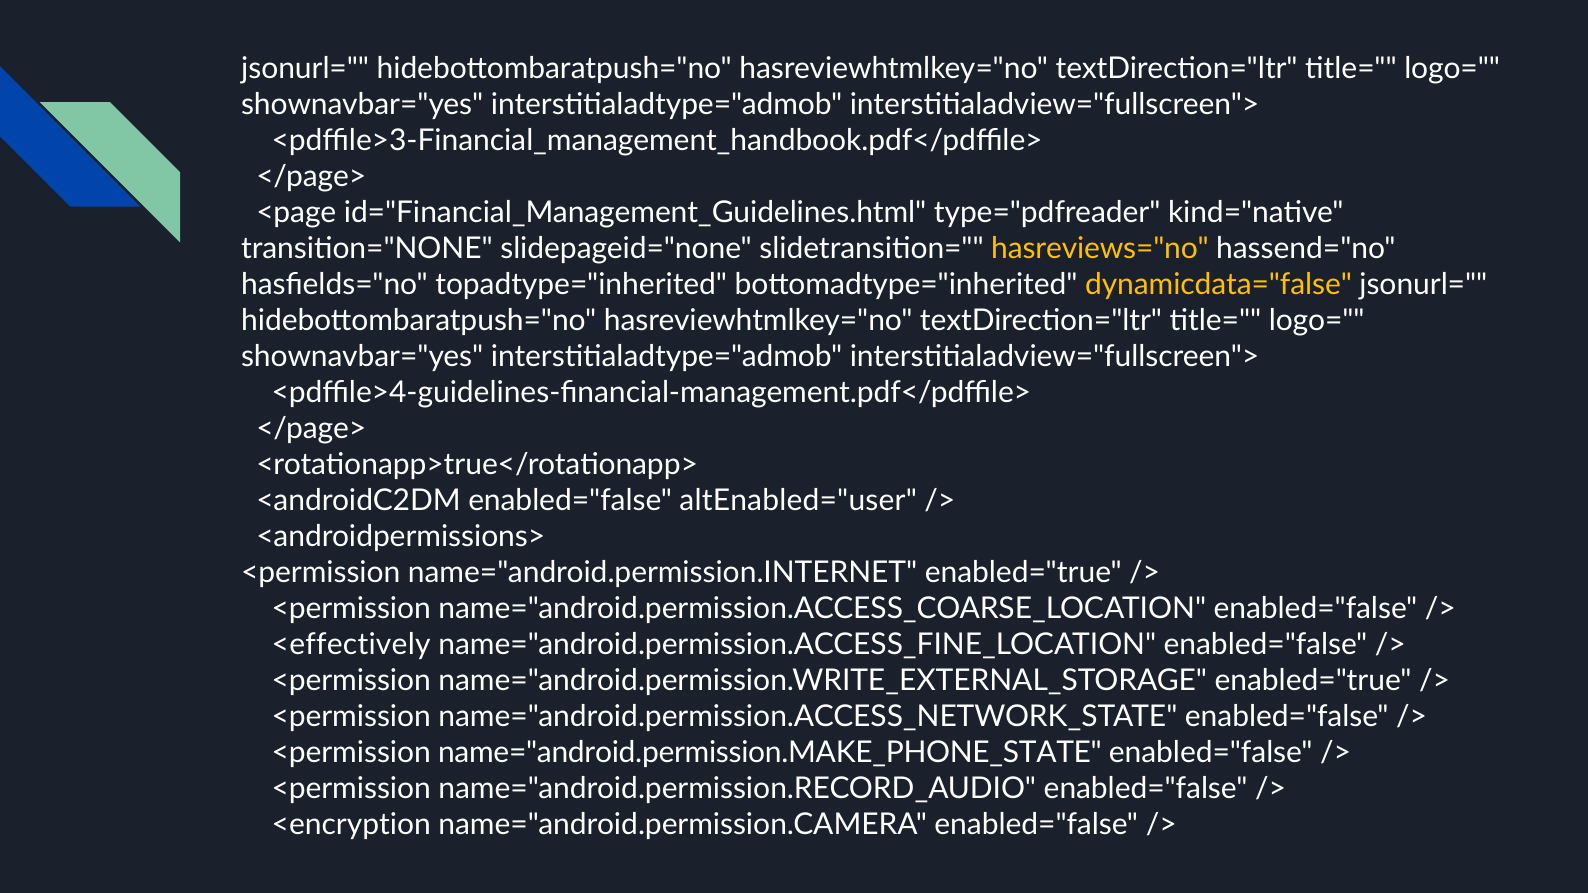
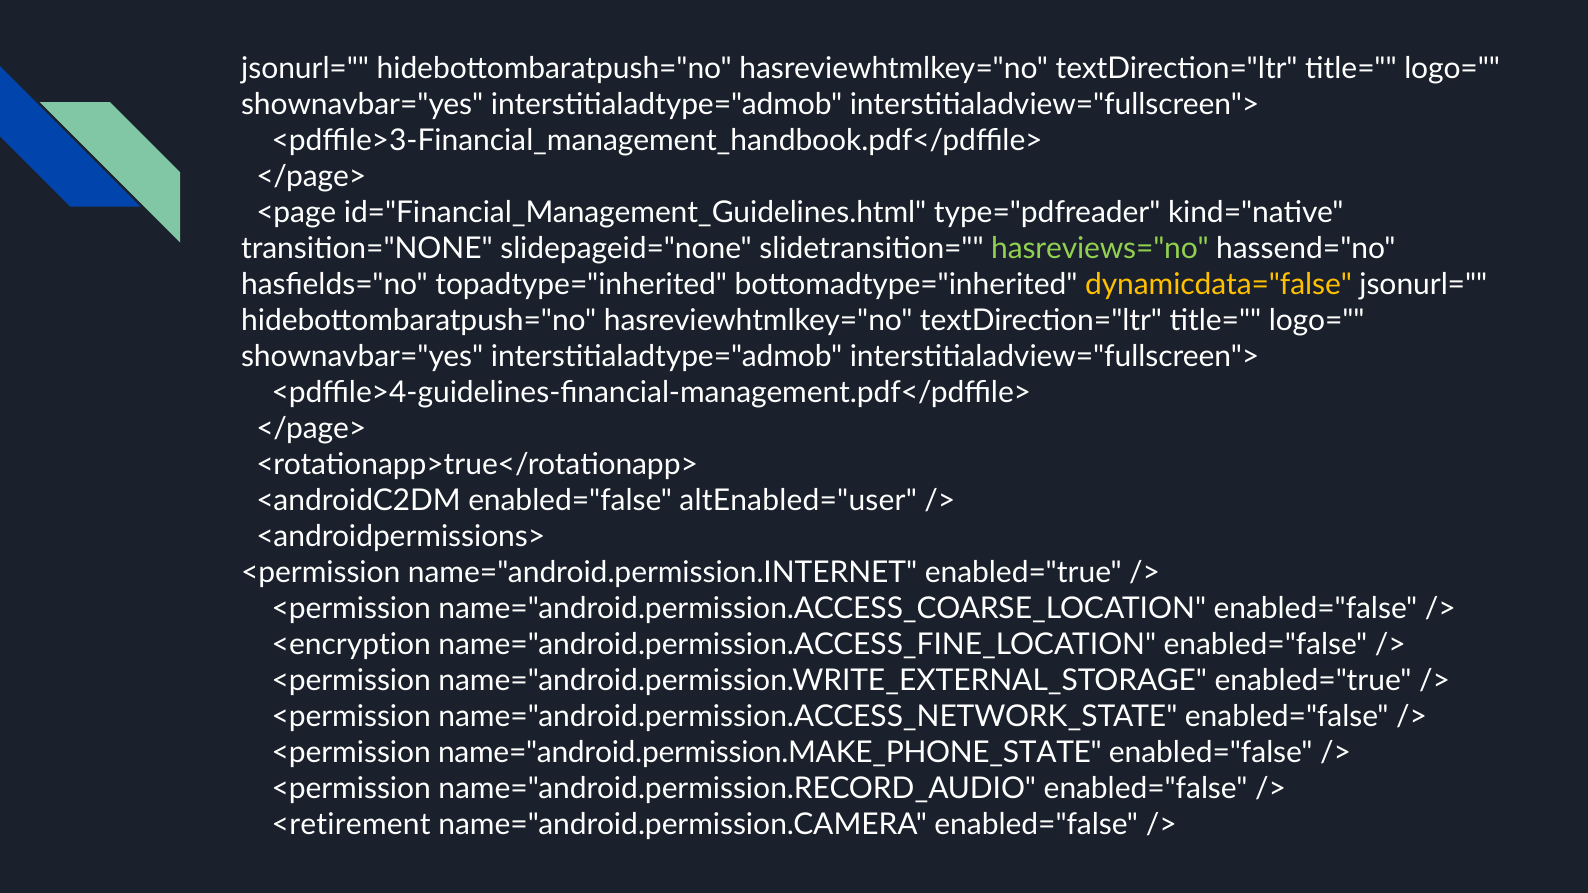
hasreviews="no colour: yellow -> light green (1100, 249)
<effectively: <effectively -> <encryption (351, 645)
<encryption: <encryption -> <retirement (351, 825)
